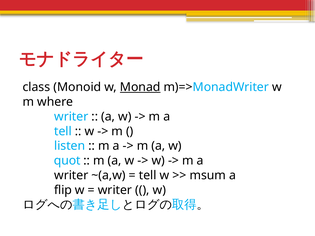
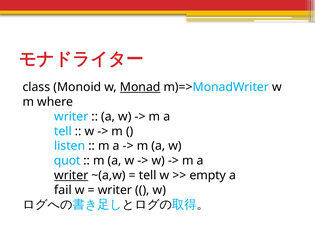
writer underline: none -> present (71, 175)
msum: msum -> empty (208, 175)
flip: flip -> fail (63, 190)
